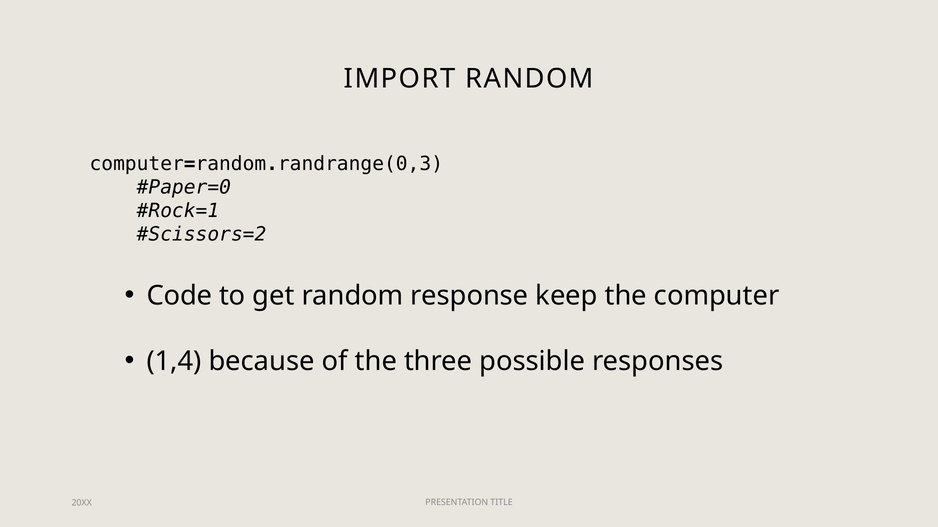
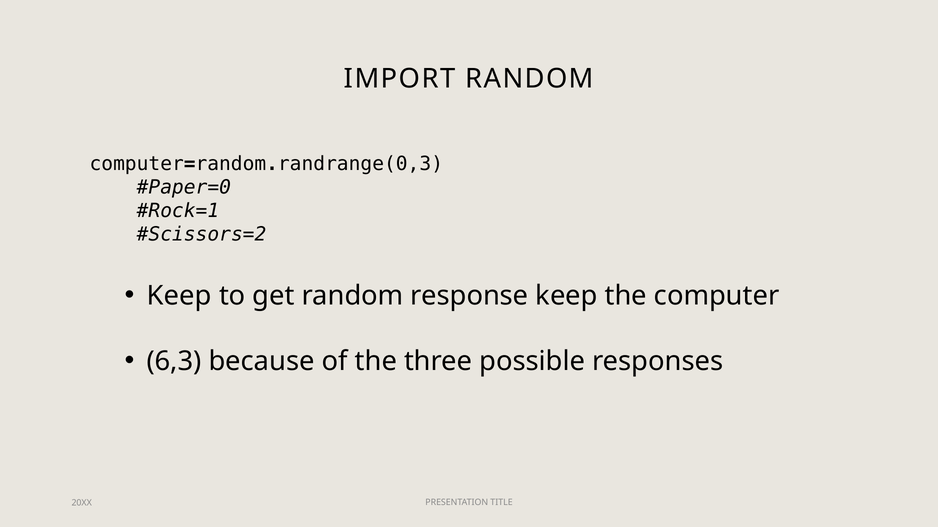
Code: Code -> Keep (179, 296)
1,4: 1,4 -> 6,3 (174, 362)
